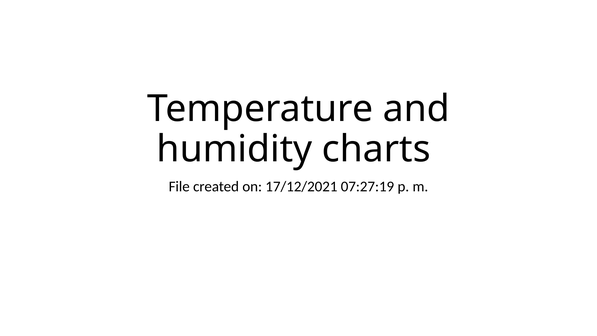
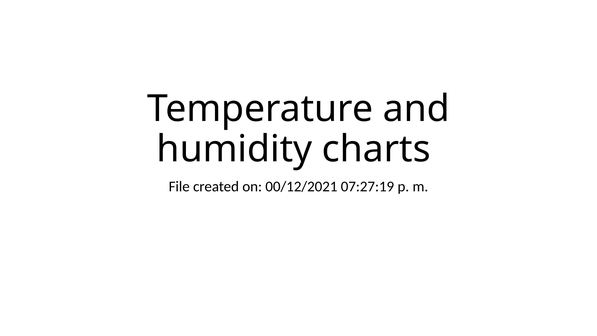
17/12/2021: 17/12/2021 -> 00/12/2021 (301, 187)
